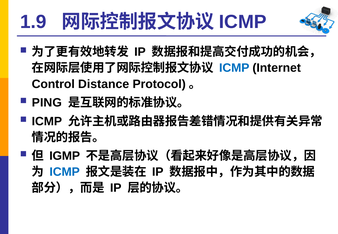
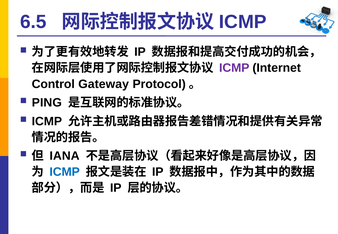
1.9: 1.9 -> 6.5 (33, 22)
ICMP colour: blue -> purple (234, 68)
Distance: Distance -> Gateway (104, 84)
IGMP: IGMP -> IANA (65, 156)
